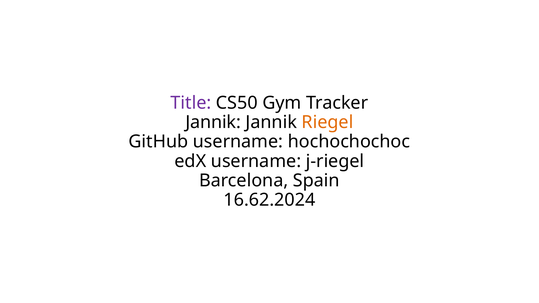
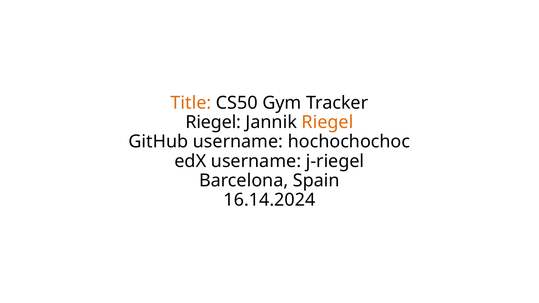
Title colour: purple -> orange (191, 103)
Jannik: Jannik -> Riegel (213, 122)
16.62.2024: 16.62.2024 -> 16.14.2024 (269, 200)
